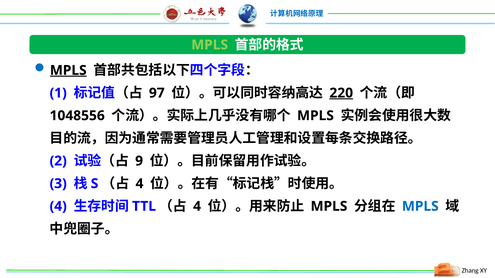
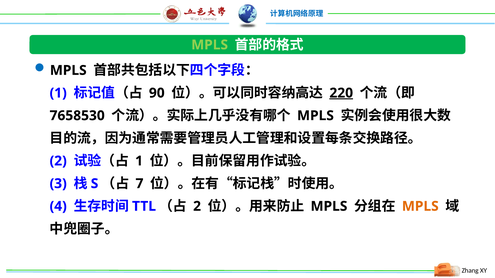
MPLS underline: present -> none (68, 70)
97: 97 -> 90 (157, 93)
1048556: 1048556 -> 7658530 (77, 116)
9: 9 -> 1 (139, 161)
4: 4 -> 7 (139, 184)
4: 4 -> 2 (197, 207)
MPLS colour: blue -> orange (420, 207)
